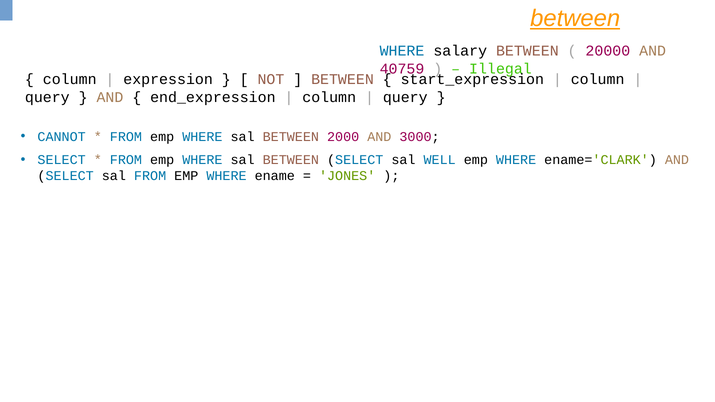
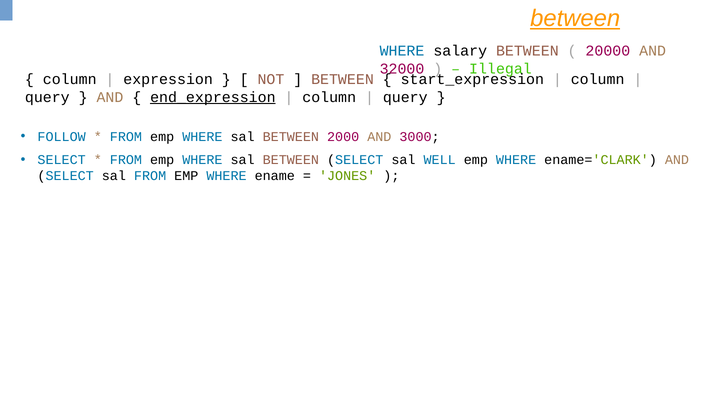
40759: 40759 -> 32000 (402, 69)
end_expression underline: none -> present (213, 97)
CANNOT: CANNOT -> FOLLOW (62, 137)
